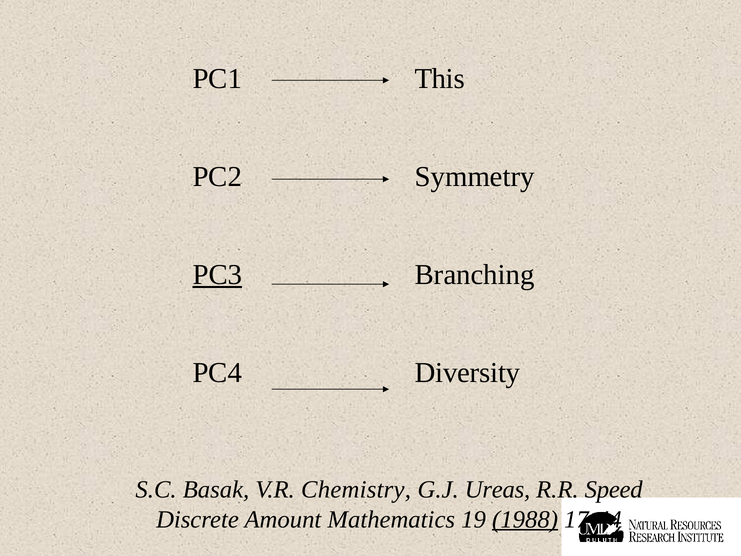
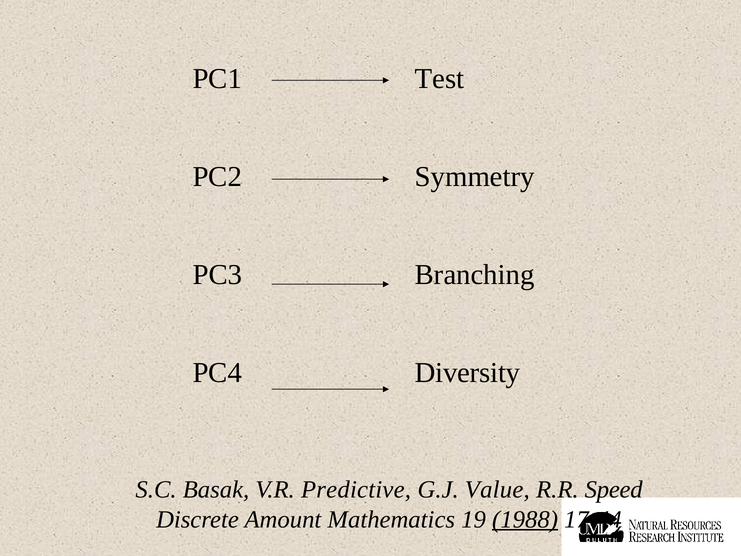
This: This -> Test (440, 79)
PC3 underline: present -> none (217, 275)
Chemistry: Chemistry -> Predictive (356, 489)
Ureas: Ureas -> Value (497, 489)
